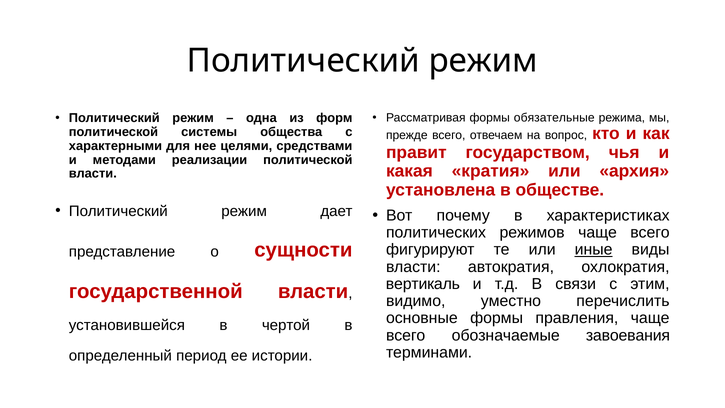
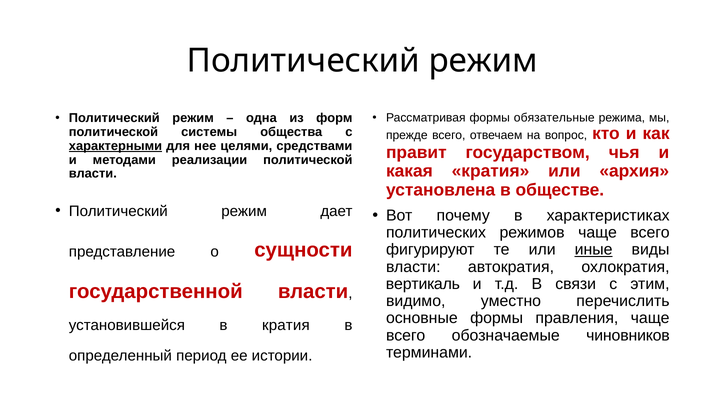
характерными underline: none -> present (115, 146)
в чертой: чертой -> кратия (286, 325)
завоевания: завоевания -> чиновников (628, 335)
